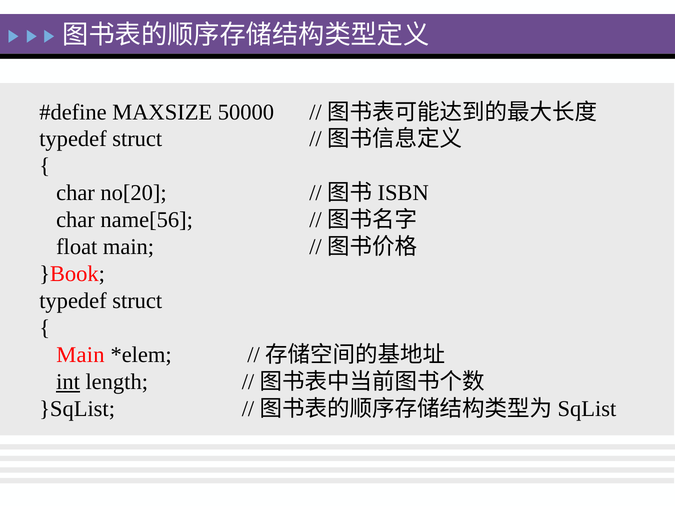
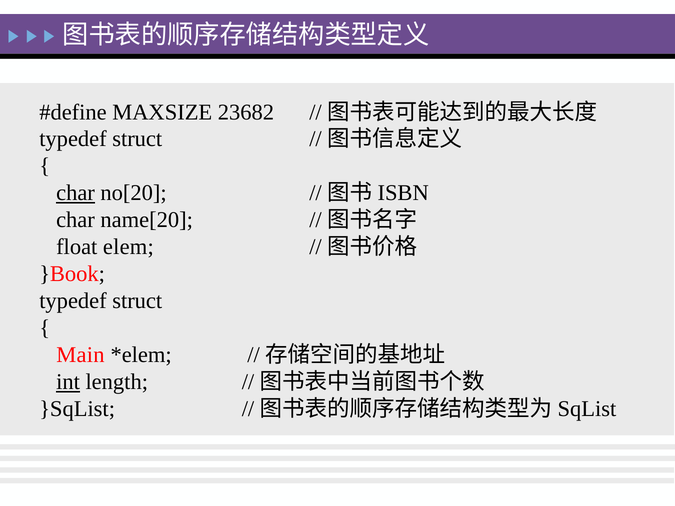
50000: 50000 -> 23682 (246, 112)
char underline: none -> present (76, 193)
name[56: name[56 -> name[20 (147, 220)
float main: main -> elem (128, 247)
